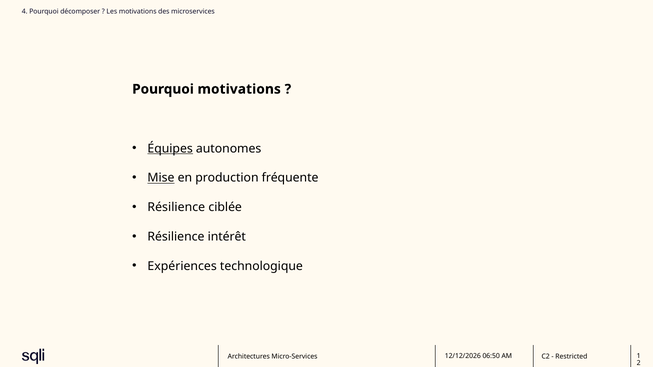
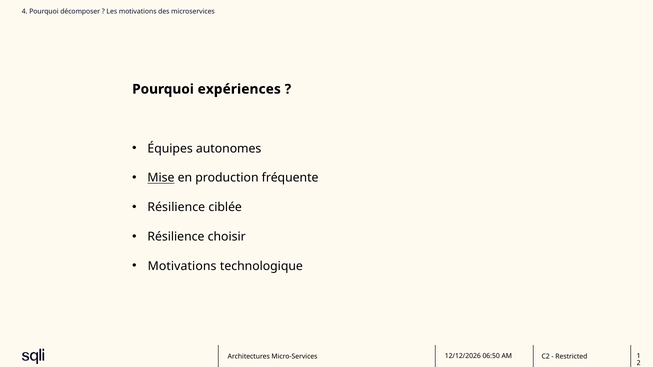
Pourquoi motivations: motivations -> expériences (239, 89)
Équipes underline: present -> none (170, 149)
intérêt: intérêt -> choisir (227, 237)
Expériences: Expériences -> Motivations (182, 266)
